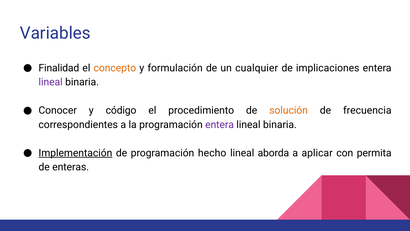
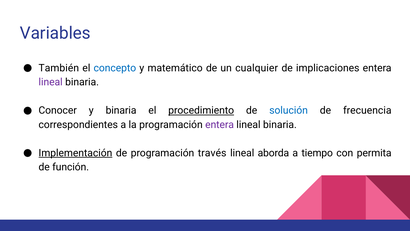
Finalidad: Finalidad -> También (59, 68)
concepto colour: orange -> blue (115, 68)
formulación: formulación -> matemático (175, 68)
y código: código -> binaria (121, 110)
procedimiento underline: none -> present (201, 110)
solución colour: orange -> blue (289, 110)
hecho: hecho -> través (212, 153)
aplicar: aplicar -> tiempo (317, 153)
enteras: enteras -> función (71, 167)
